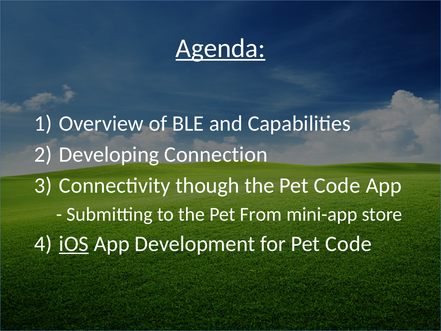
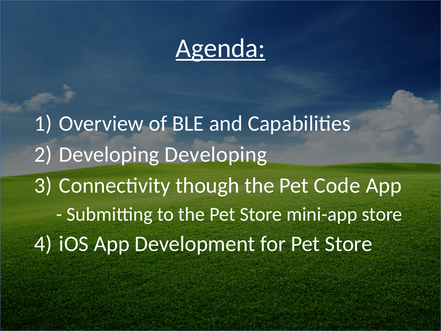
Developing Connection: Connection -> Developing (216, 154)
the Pet From: From -> Store (261, 214)
iOS underline: present -> none (74, 244)
for Pet Code: Code -> Store (349, 244)
